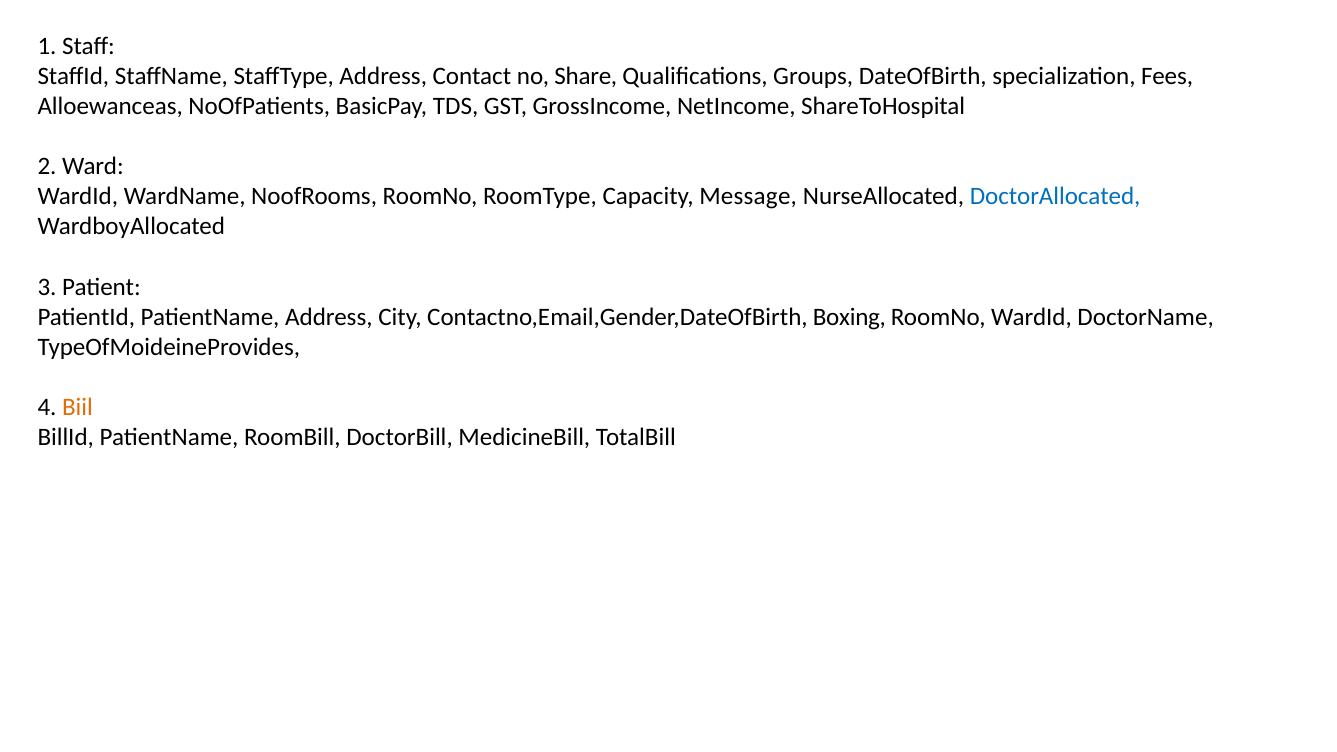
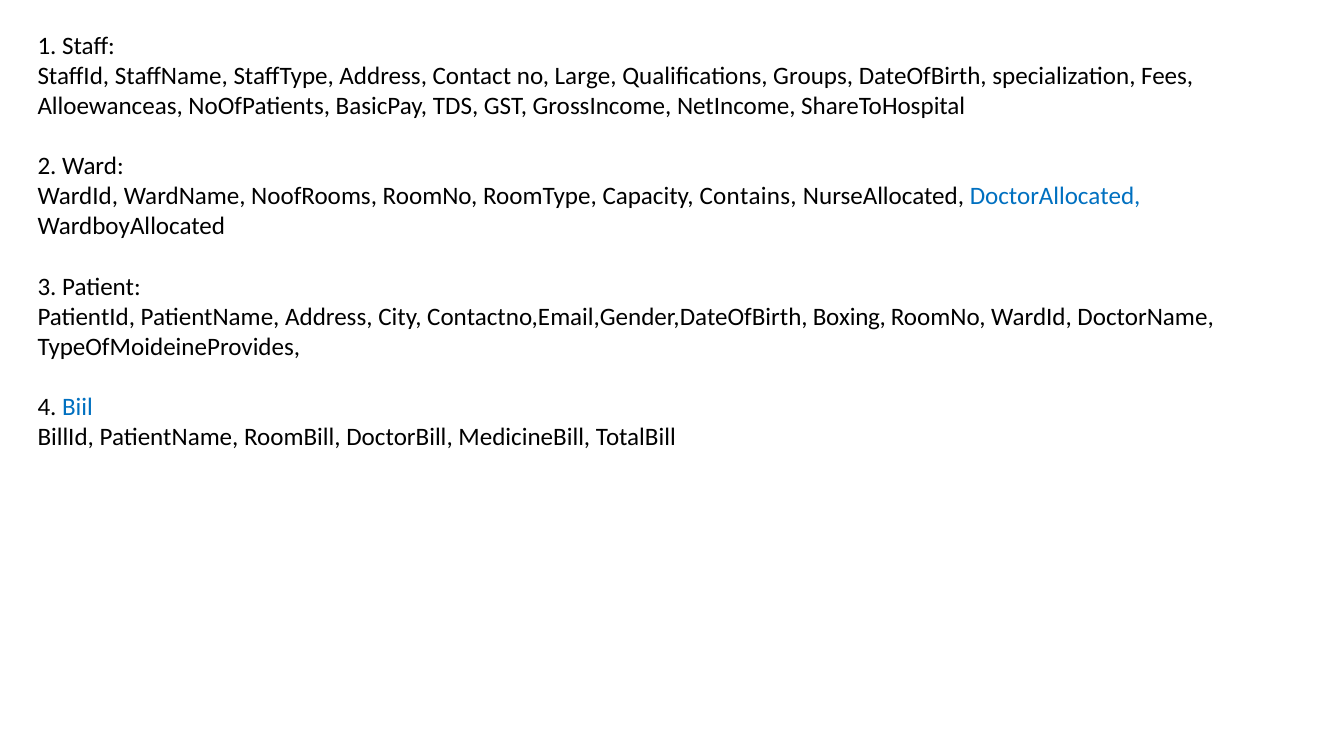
Share: Share -> Large (586, 76)
Message: Message -> Contains (748, 197)
Biil colour: orange -> blue (77, 407)
